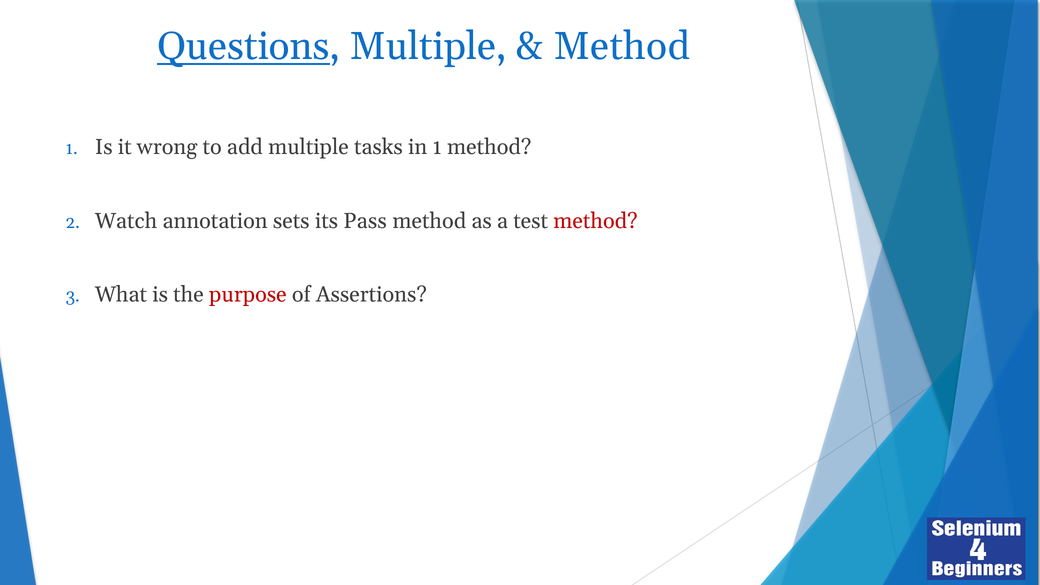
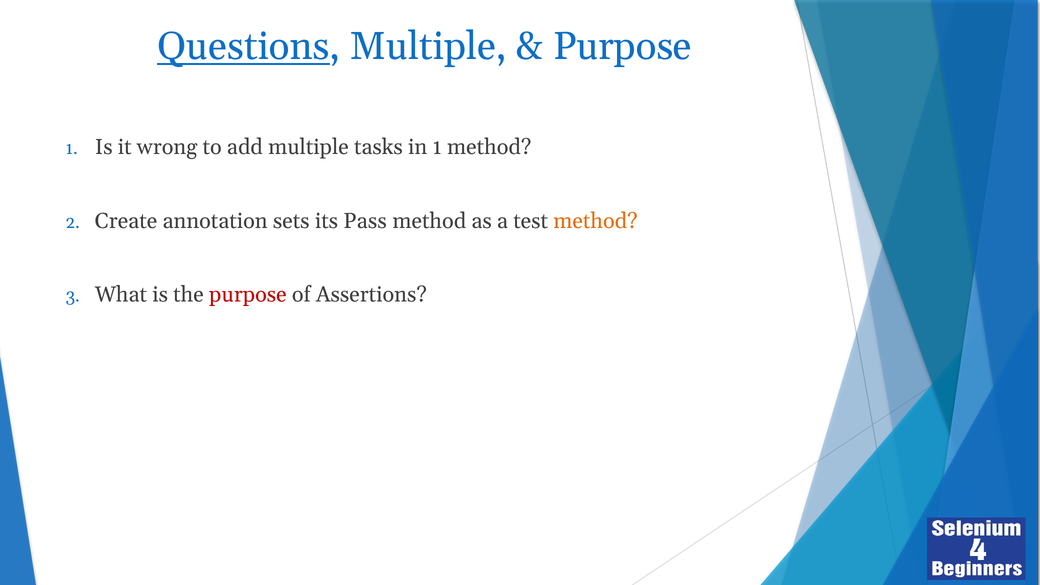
Method: Method -> Purpose (622, 46)
Watch: Watch -> Create (126, 221)
method colour: red -> orange (595, 221)
